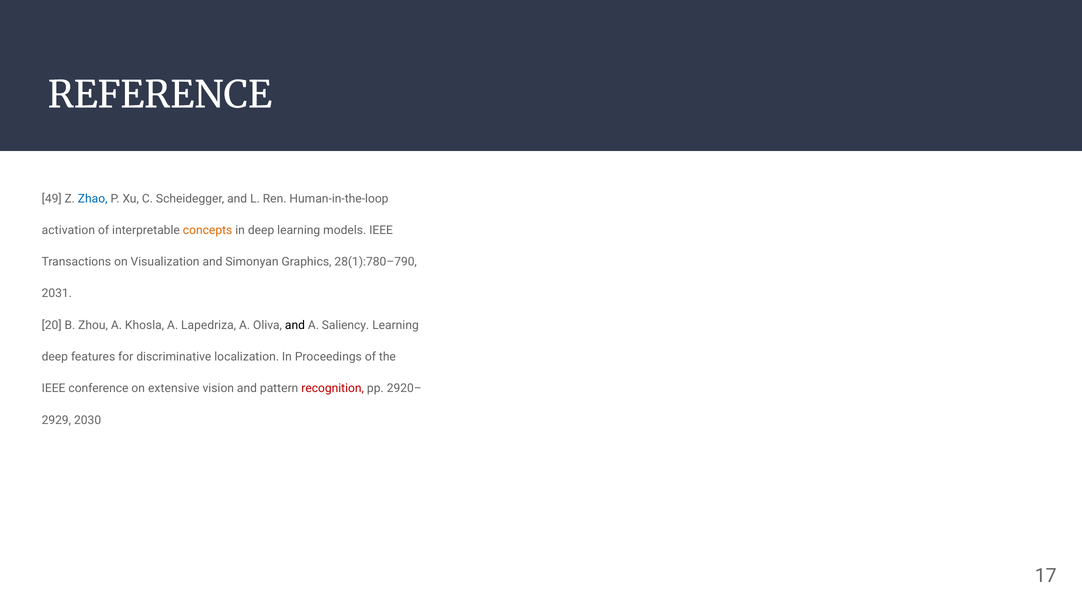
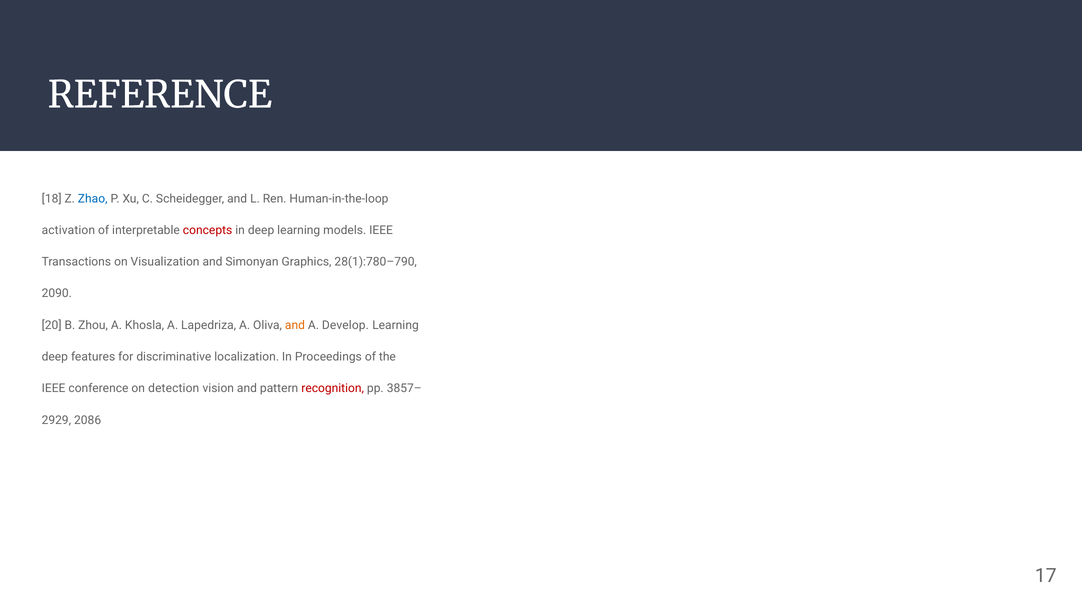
49: 49 -> 18 (52, 199)
concepts colour: orange -> red (208, 230)
2031: 2031 -> 2090 (57, 294)
and colour: black -> orange (295, 326)
Saliency: Saliency -> Develop (345, 326)
extensive: extensive -> detection (174, 389)
2920–: 2920– -> 3857– (404, 389)
2030: 2030 -> 2086 (88, 421)
